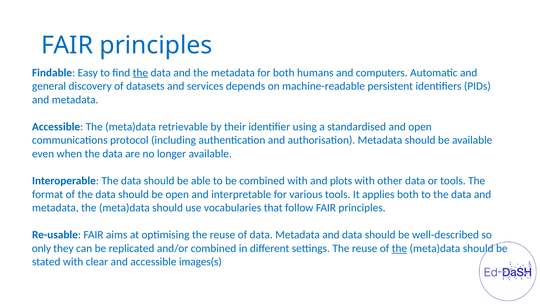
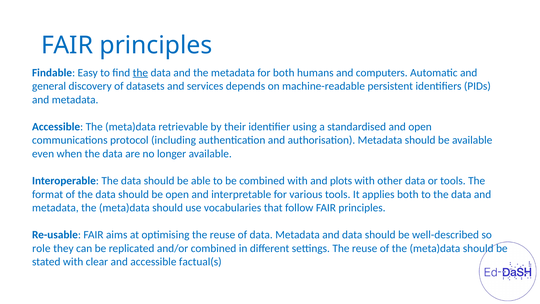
only: only -> role (41, 248)
the underline: present -> none (399, 248)
images(s: images(s -> factual(s (200, 262)
